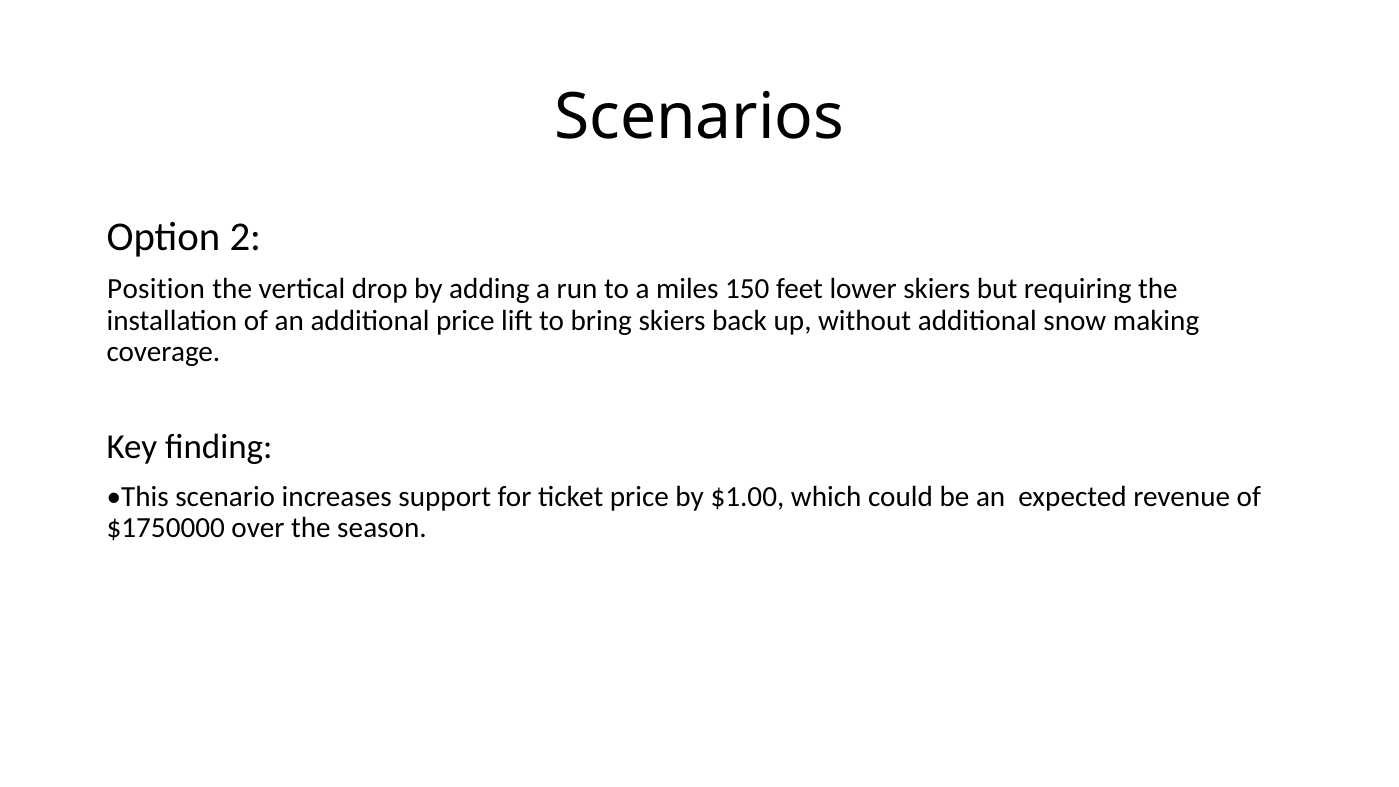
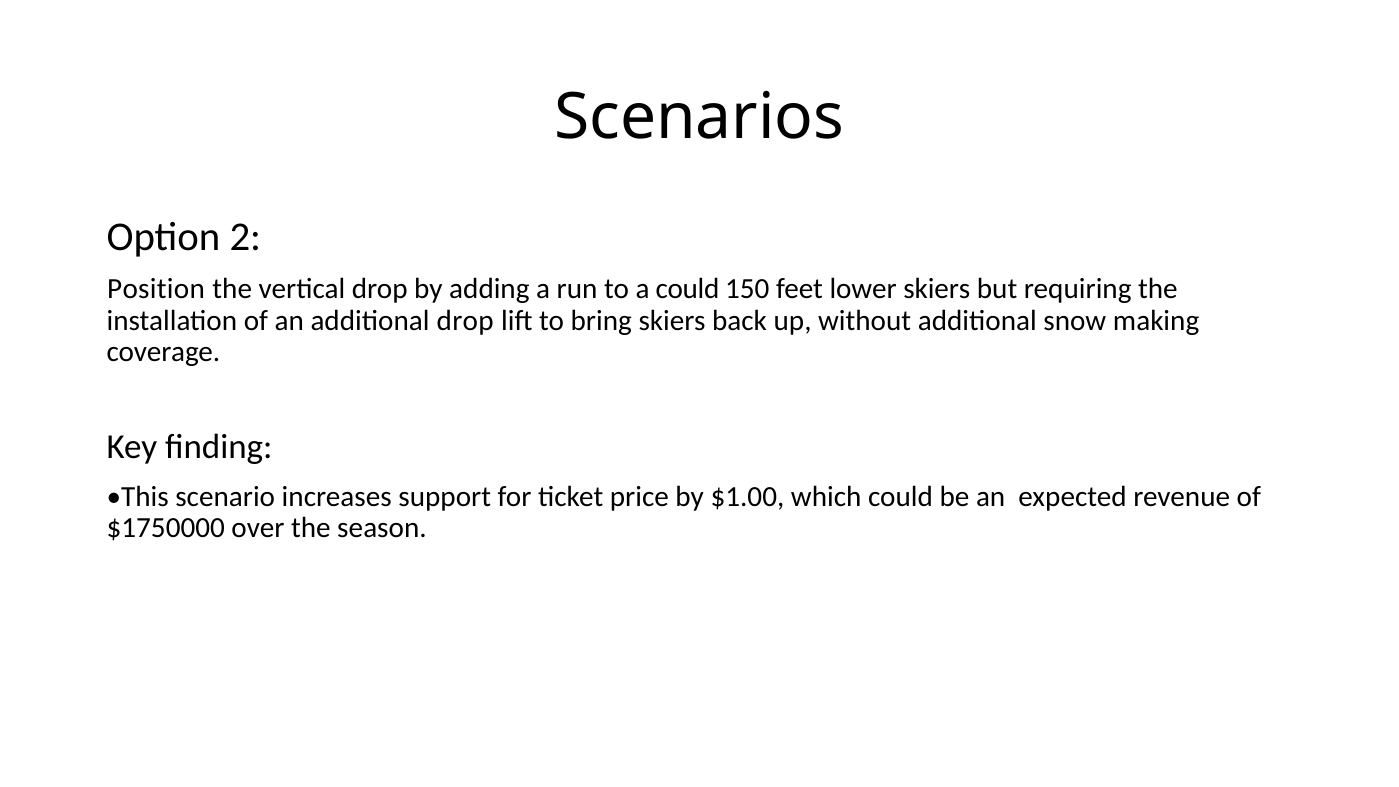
a miles: miles -> could (687, 289)
additional price: price -> drop (465, 320)
